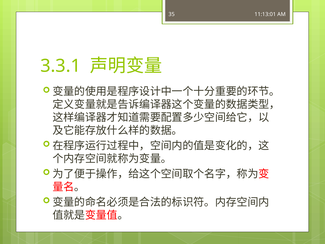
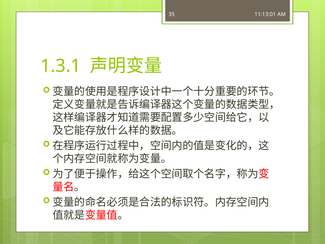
3.3.1: 3.3.1 -> 1.3.1 (61, 66)
